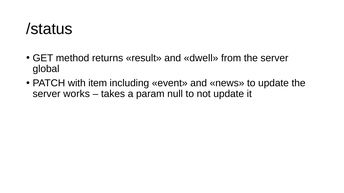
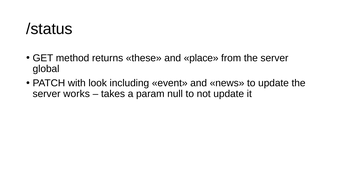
result: result -> these (144, 58)
dwell: dwell -> place (201, 58)
item: item -> look (98, 83)
